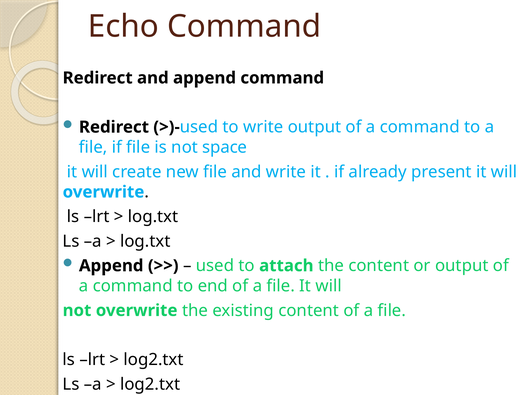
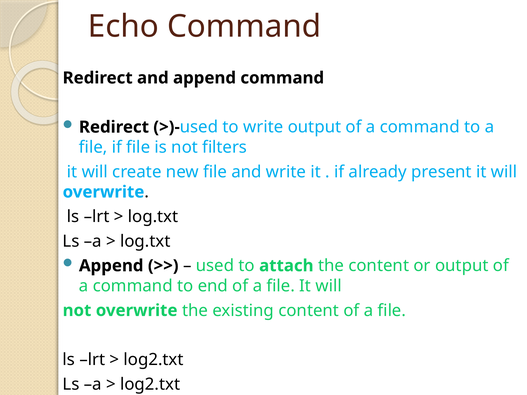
space: space -> filters (225, 147)
